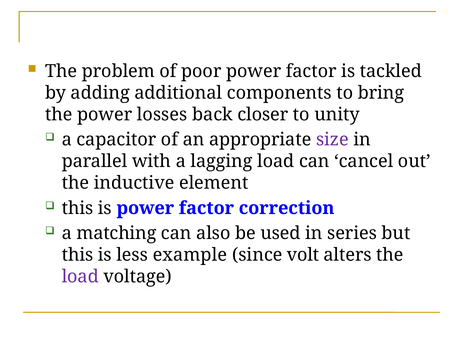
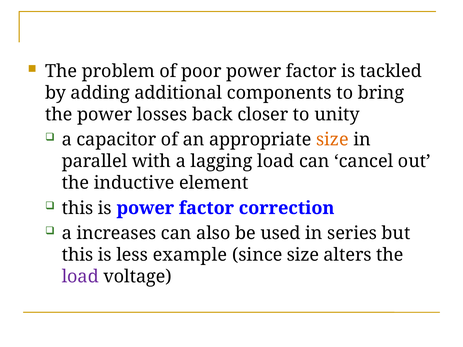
size colour: purple -> orange (332, 140)
matching: matching -> increases (116, 233)
since volt: volt -> size (303, 255)
